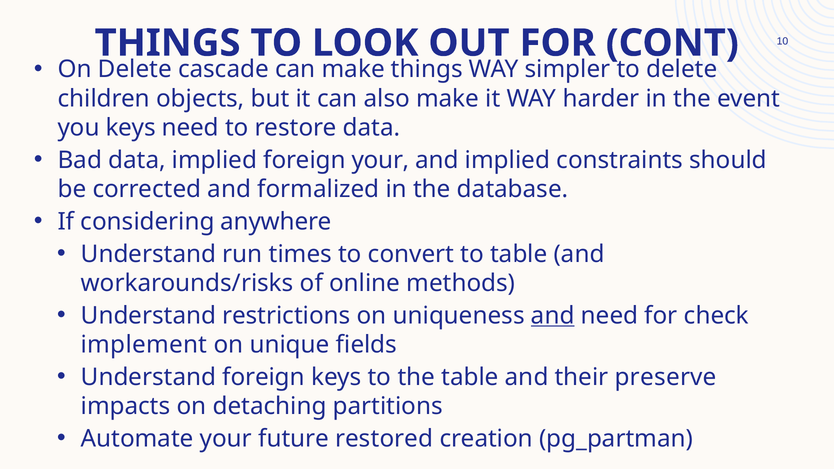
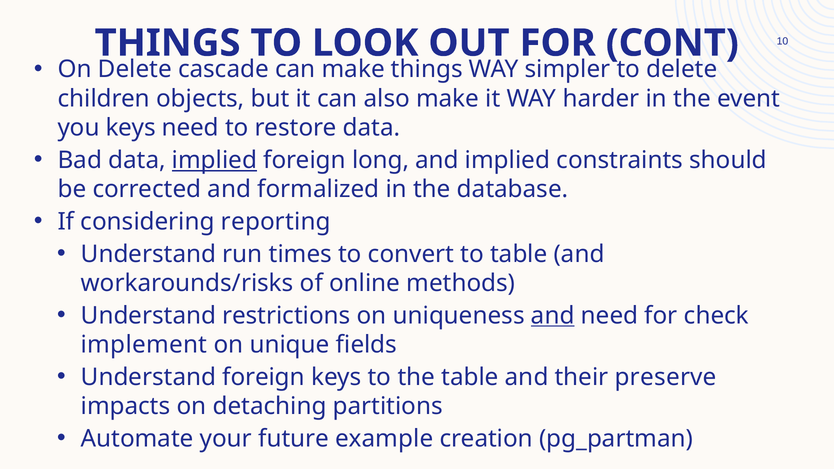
implied underline: none -> present (214, 160)
foreign your: your -> long (381, 160)
anywhere: anywhere -> reporting (276, 222)
restored: restored -> example (384, 439)
